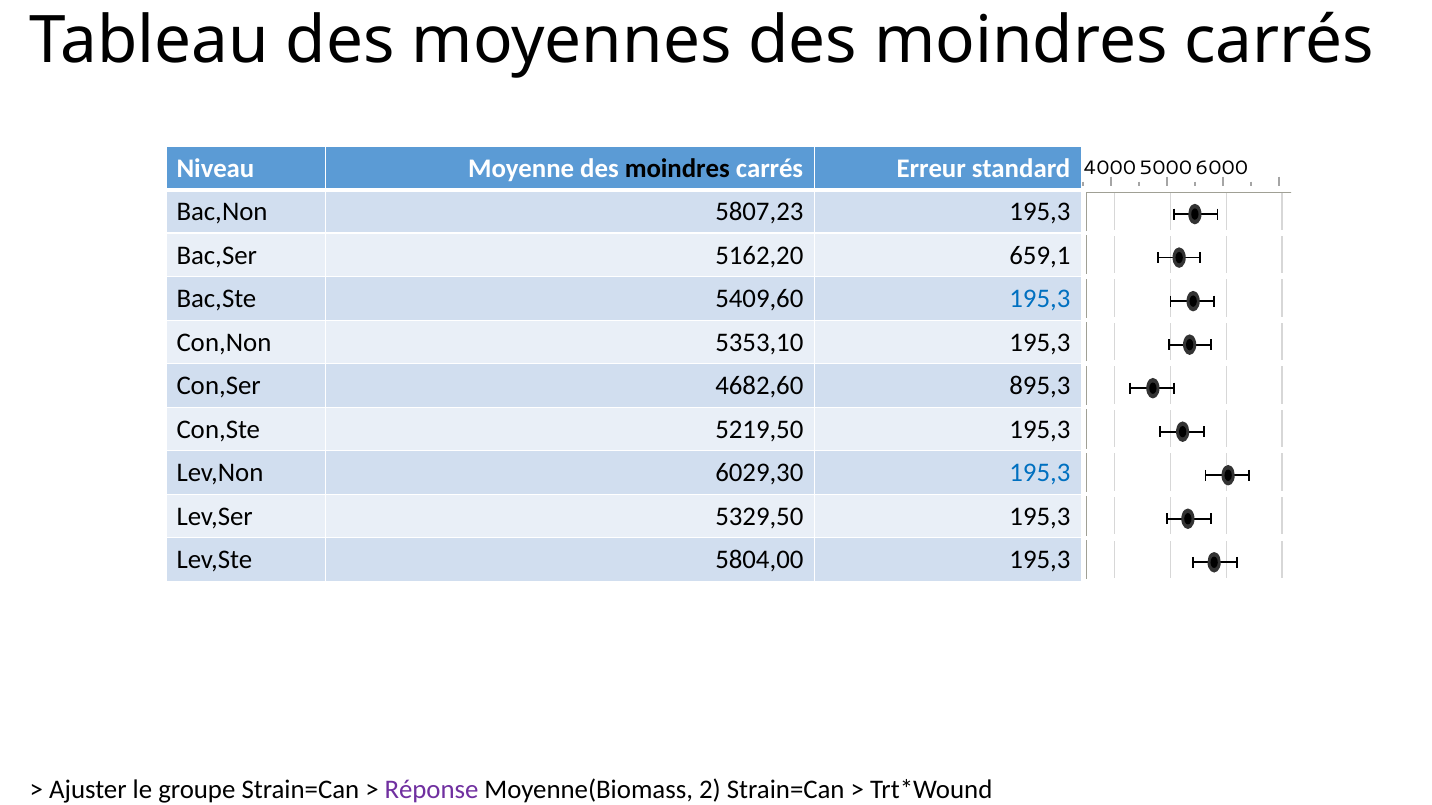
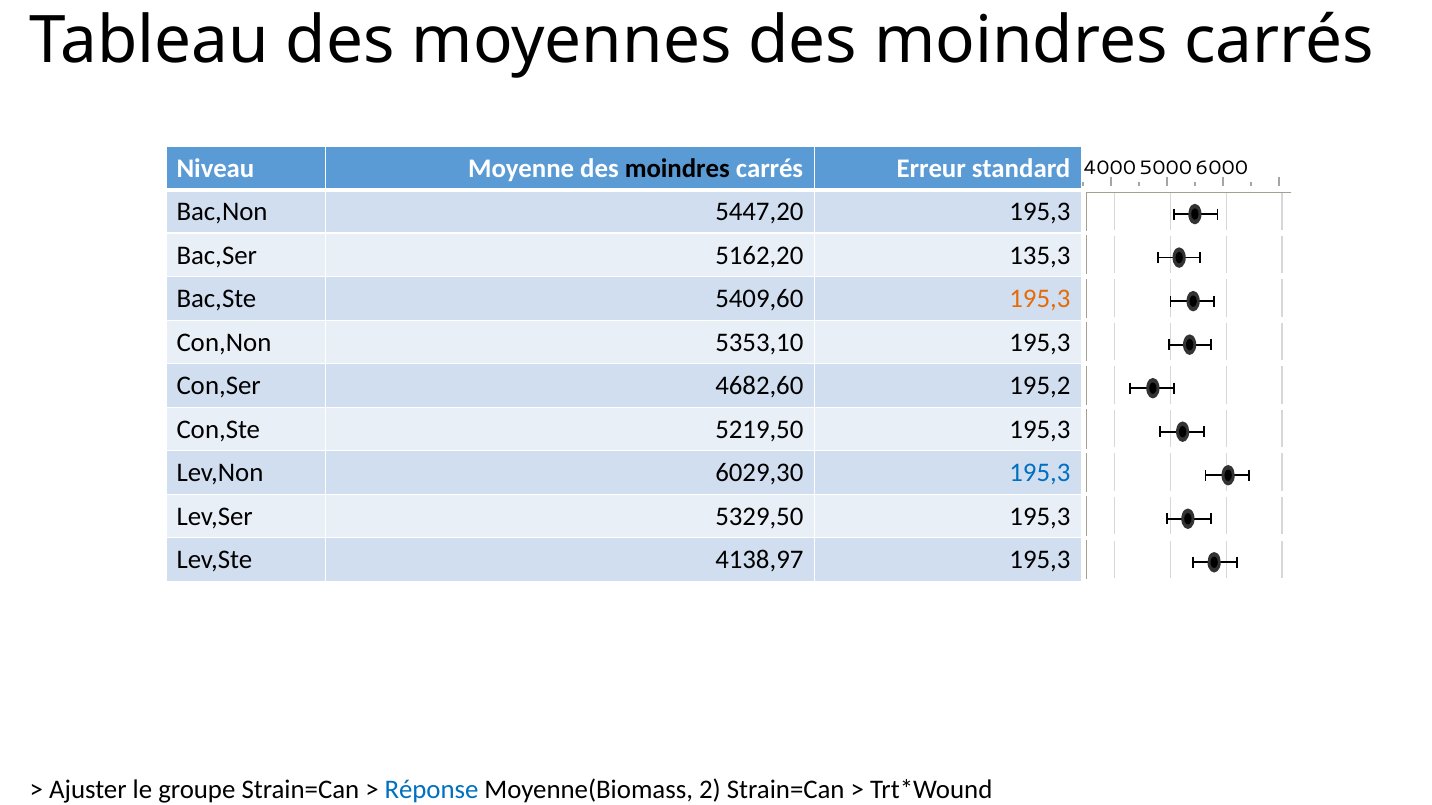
5807,23: 5807,23 -> 5447,20 (759, 212)
659,1: 659,1 -> 135,3 (1040, 255)
195,3 colour: blue -> orange (1040, 299)
895,3: 895,3 -> 195,2 (1040, 386)
5804,00: 5804,00 -> 4138,97 (759, 560)
Réponse colour: purple -> blue (432, 791)
